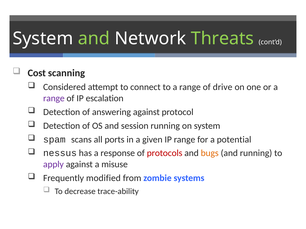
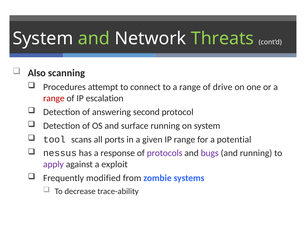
Cost: Cost -> Also (37, 73)
Considered: Considered -> Procedures (64, 87)
range colour: purple -> red (54, 98)
answering against: against -> second (146, 112)
session: session -> surface (135, 126)
spam: spam -> tool (54, 140)
protocols colour: red -> purple (165, 154)
bugs colour: orange -> purple (210, 154)
misuse: misuse -> exploit (115, 165)
